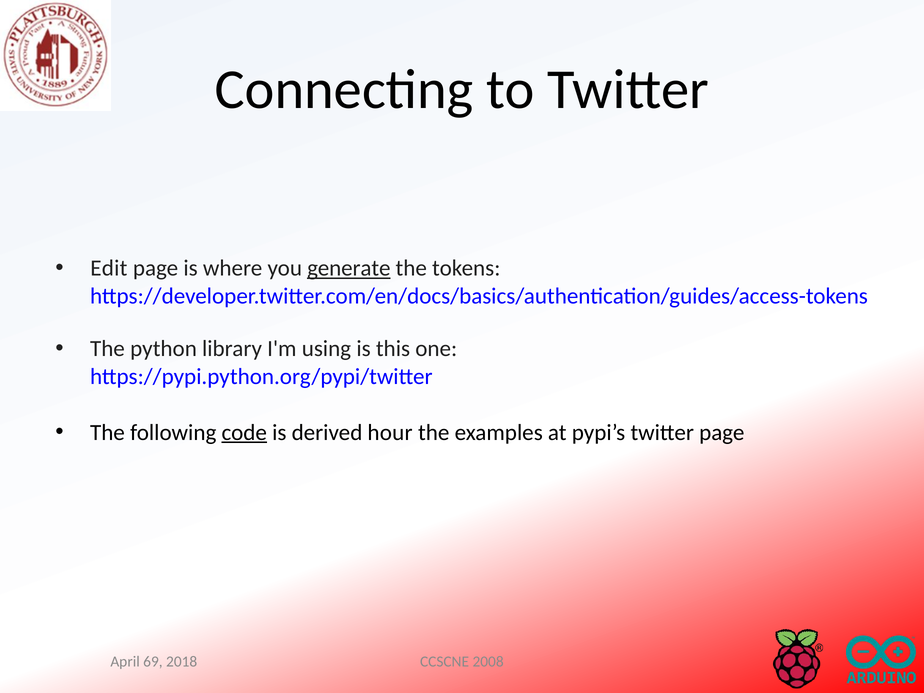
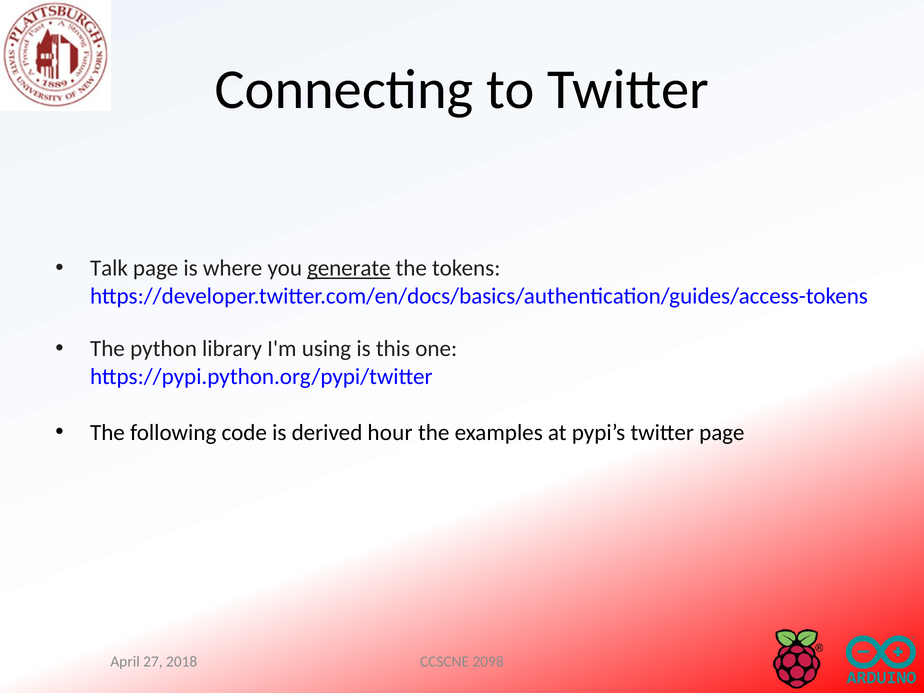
Edit: Edit -> Talk (109, 268)
code underline: present -> none (244, 432)
2008: 2008 -> 2098 (488, 662)
69: 69 -> 27 (153, 662)
